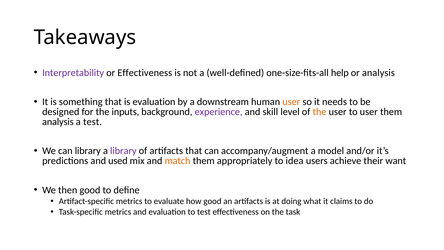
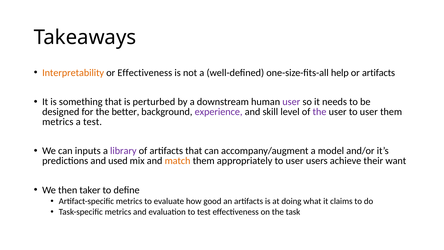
Interpretability colour: purple -> orange (73, 73)
or analysis: analysis -> artifacts (379, 73)
is evaluation: evaluation -> perturbed (154, 102)
user colour: orange -> purple (291, 102)
inputs: inputs -> better (125, 112)
the colour: orange -> purple (320, 112)
analysis: analysis -> metrics (58, 122)
can library: library -> inputs (88, 151)
appropriately to idea: idea -> user (295, 161)
then good: good -> taker (90, 190)
